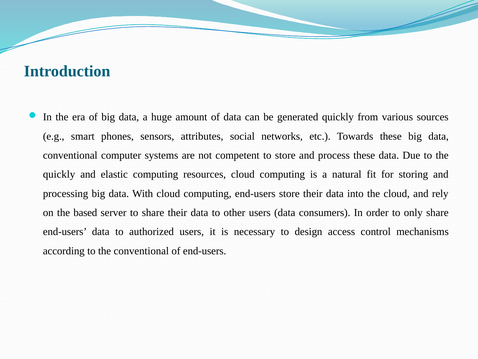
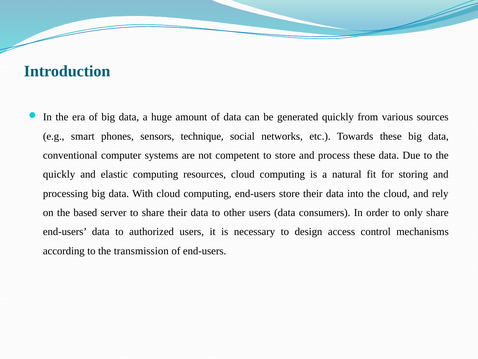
attributes: attributes -> technique (202, 136)
the conventional: conventional -> transmission (141, 251)
